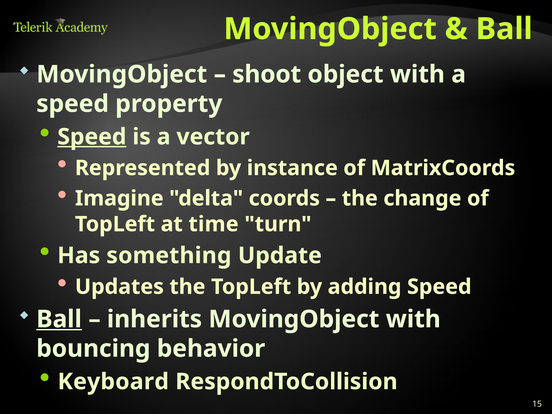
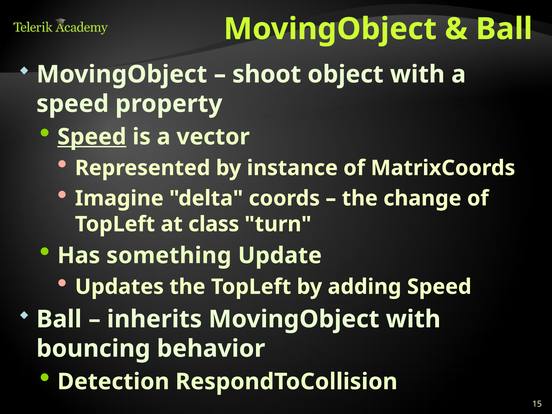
time: time -> class (214, 224)
Ball underline: present -> none (59, 319)
Keyboard: Keyboard -> Detection (113, 382)
